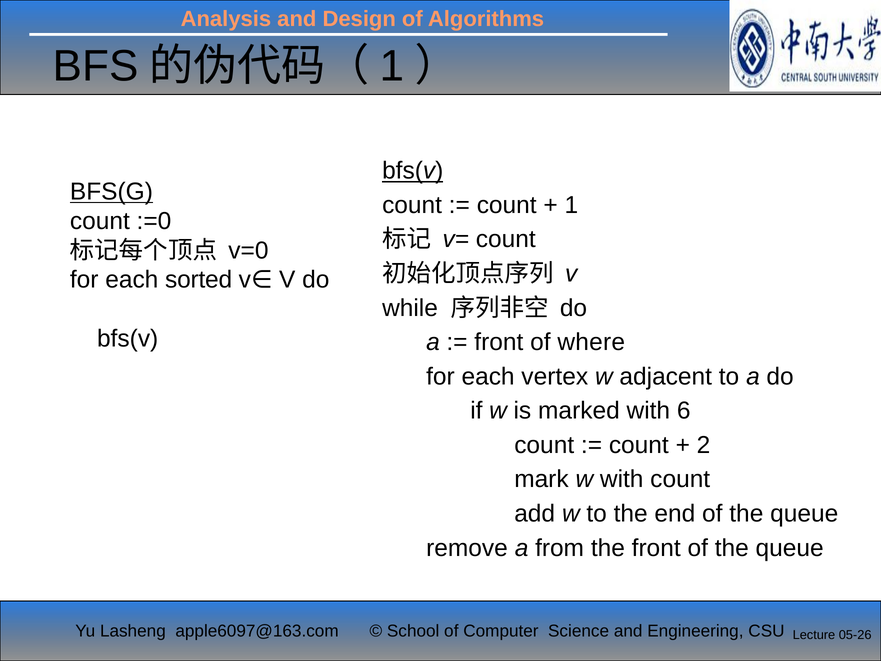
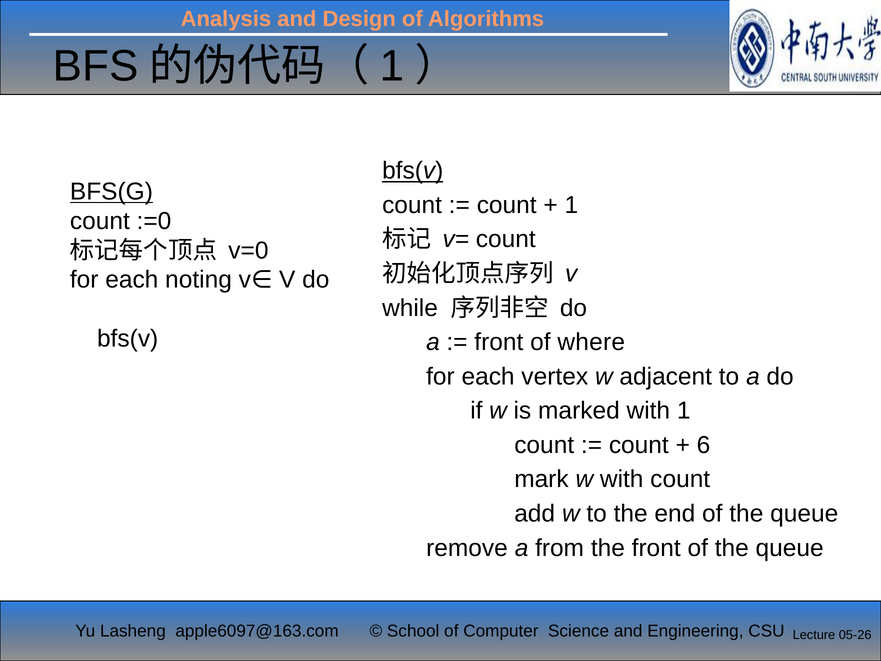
sorted: sorted -> noting (199, 280)
with 6: 6 -> 1 (684, 411)
2: 2 -> 6 (704, 445)
